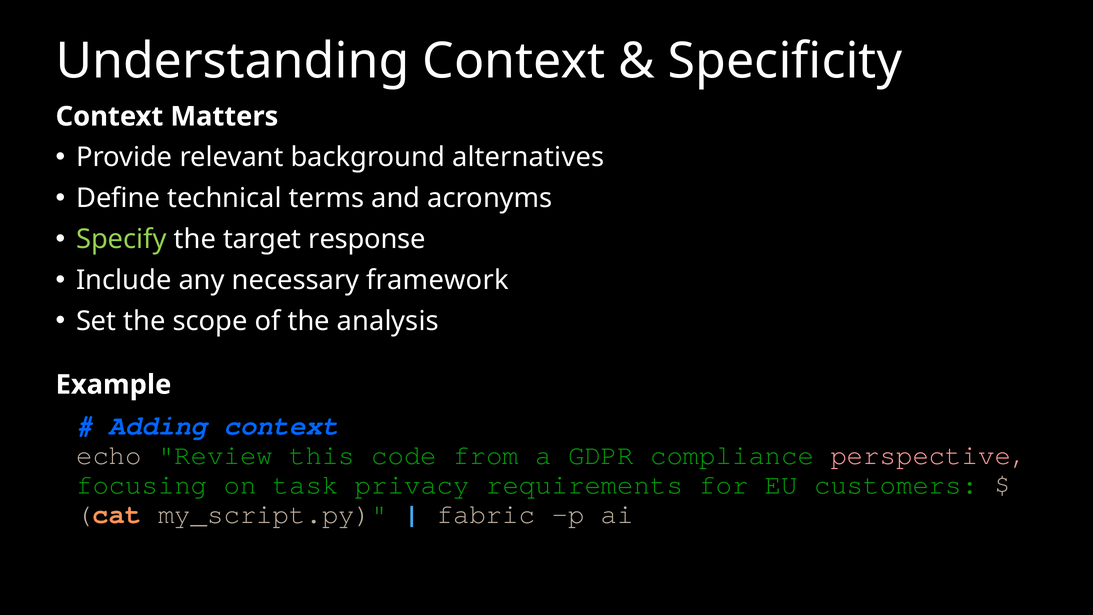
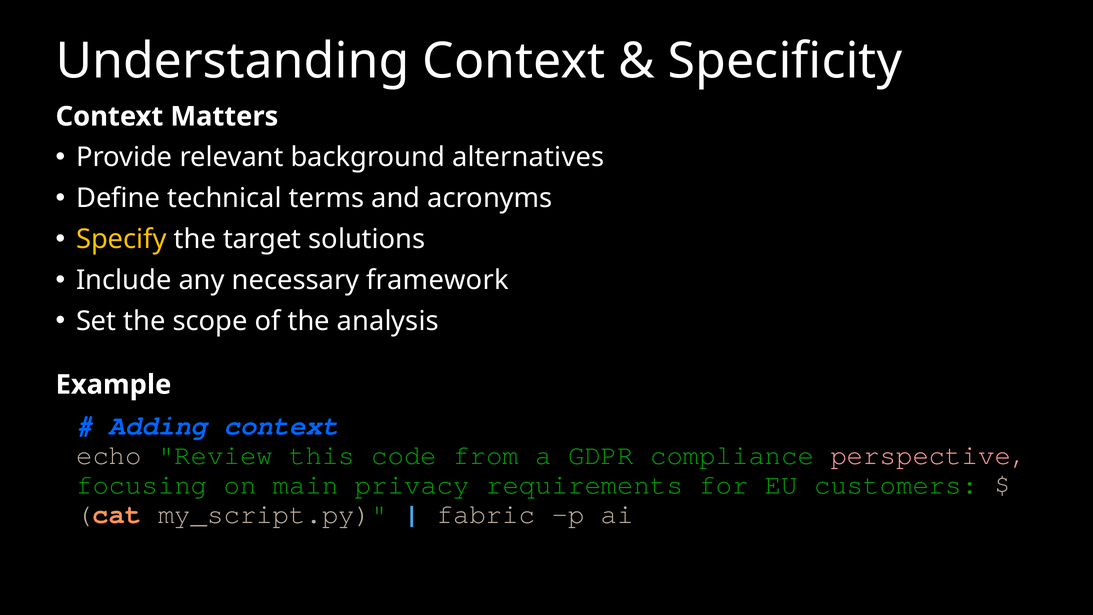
Specify colour: light green -> yellow (121, 239)
response: response -> solutions (367, 239)
task: task -> main (306, 484)
